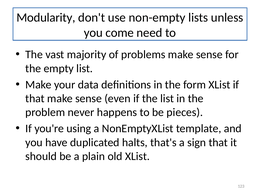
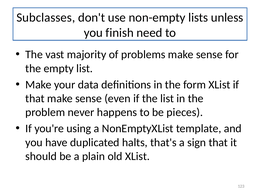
Modularity: Modularity -> Subclasses (46, 18)
come: come -> finish (120, 33)
